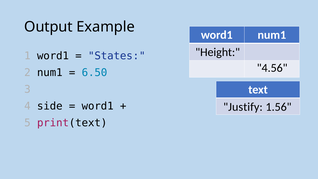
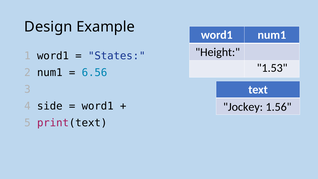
Output: Output -> Design (48, 27)
4.56: 4.56 -> 1.53 (272, 68)
6.50: 6.50 -> 6.56 (94, 73)
Justify: Justify -> Jockey (243, 107)
